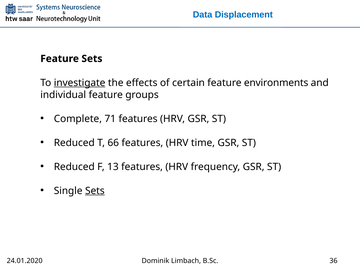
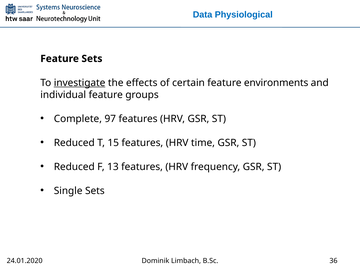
Displacement: Displacement -> Physiological (244, 15)
71: 71 -> 97 (110, 119)
66: 66 -> 15 (113, 143)
Sets underline: present -> none (95, 191)
